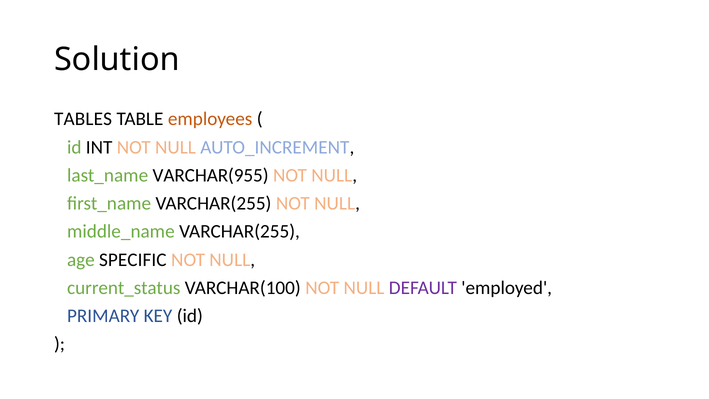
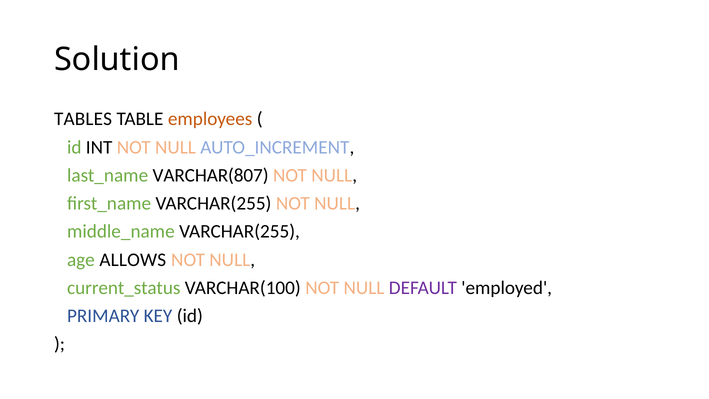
VARCHAR(955: VARCHAR(955 -> VARCHAR(807 (211, 175)
SPECIFIC: SPECIFIC -> ALLOWS (133, 260)
